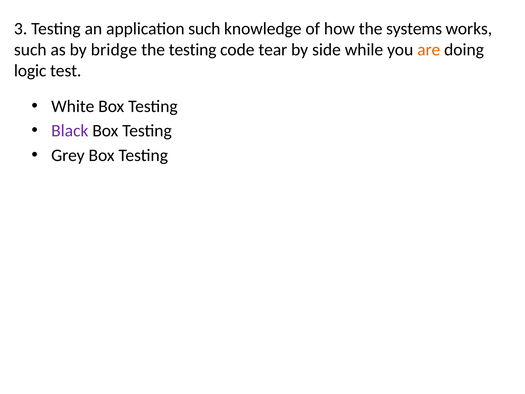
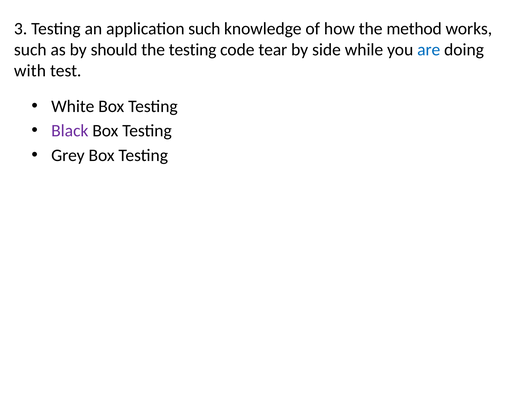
systems: systems -> method (414, 29)
bridge: bridge -> should (114, 50)
are colour: orange -> blue (429, 50)
logic: logic -> with (30, 71)
